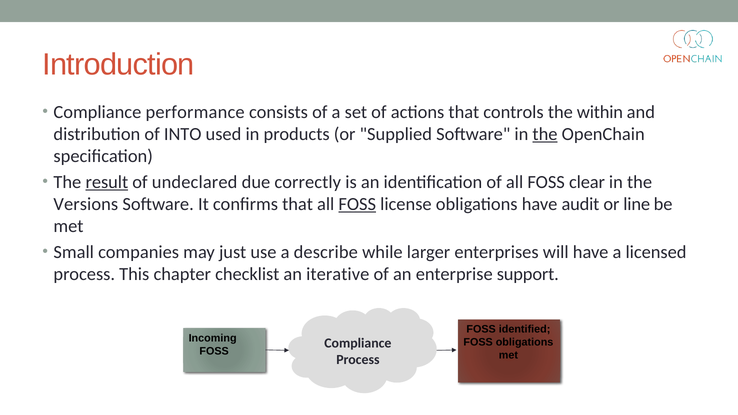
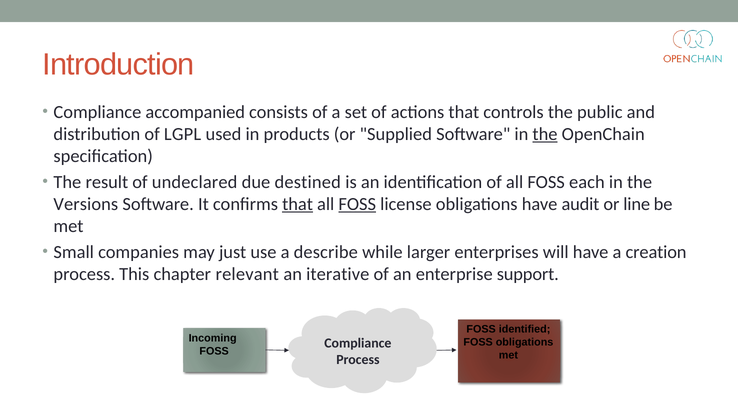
performance: performance -> accompanied (195, 112)
within: within -> public (600, 112)
INTO: INTO -> LGPL (183, 134)
result underline: present -> none (107, 182)
correctly: correctly -> destined (308, 182)
clear: clear -> each (587, 182)
that underline: none -> present (298, 204)
licensed: licensed -> creation (656, 252)
checklist: checklist -> relevant (247, 274)
